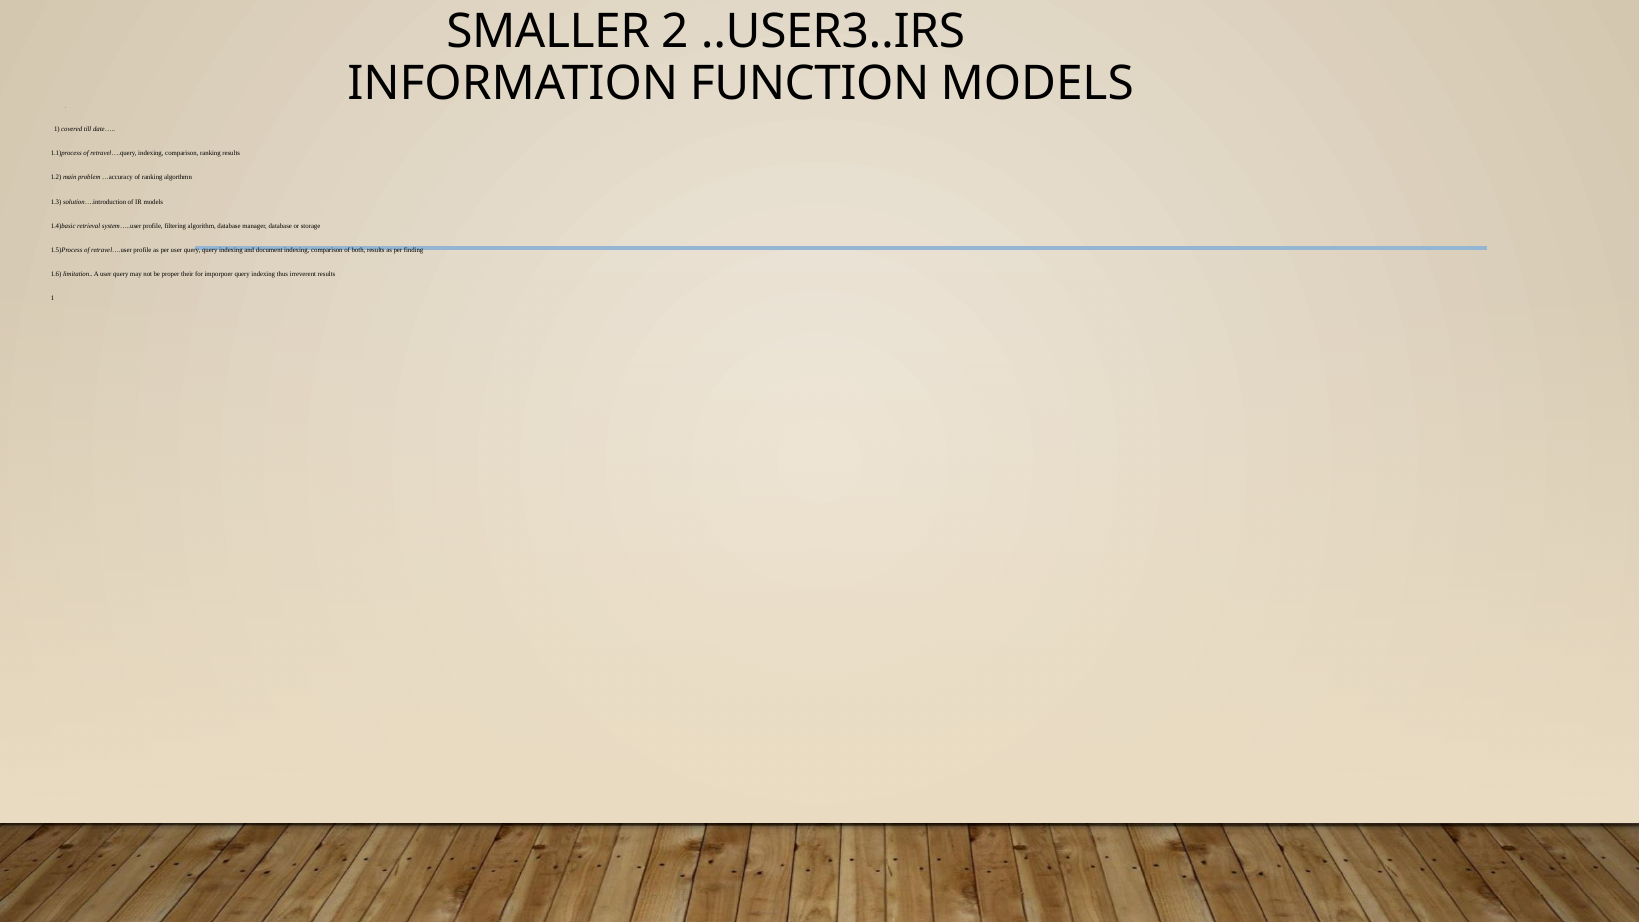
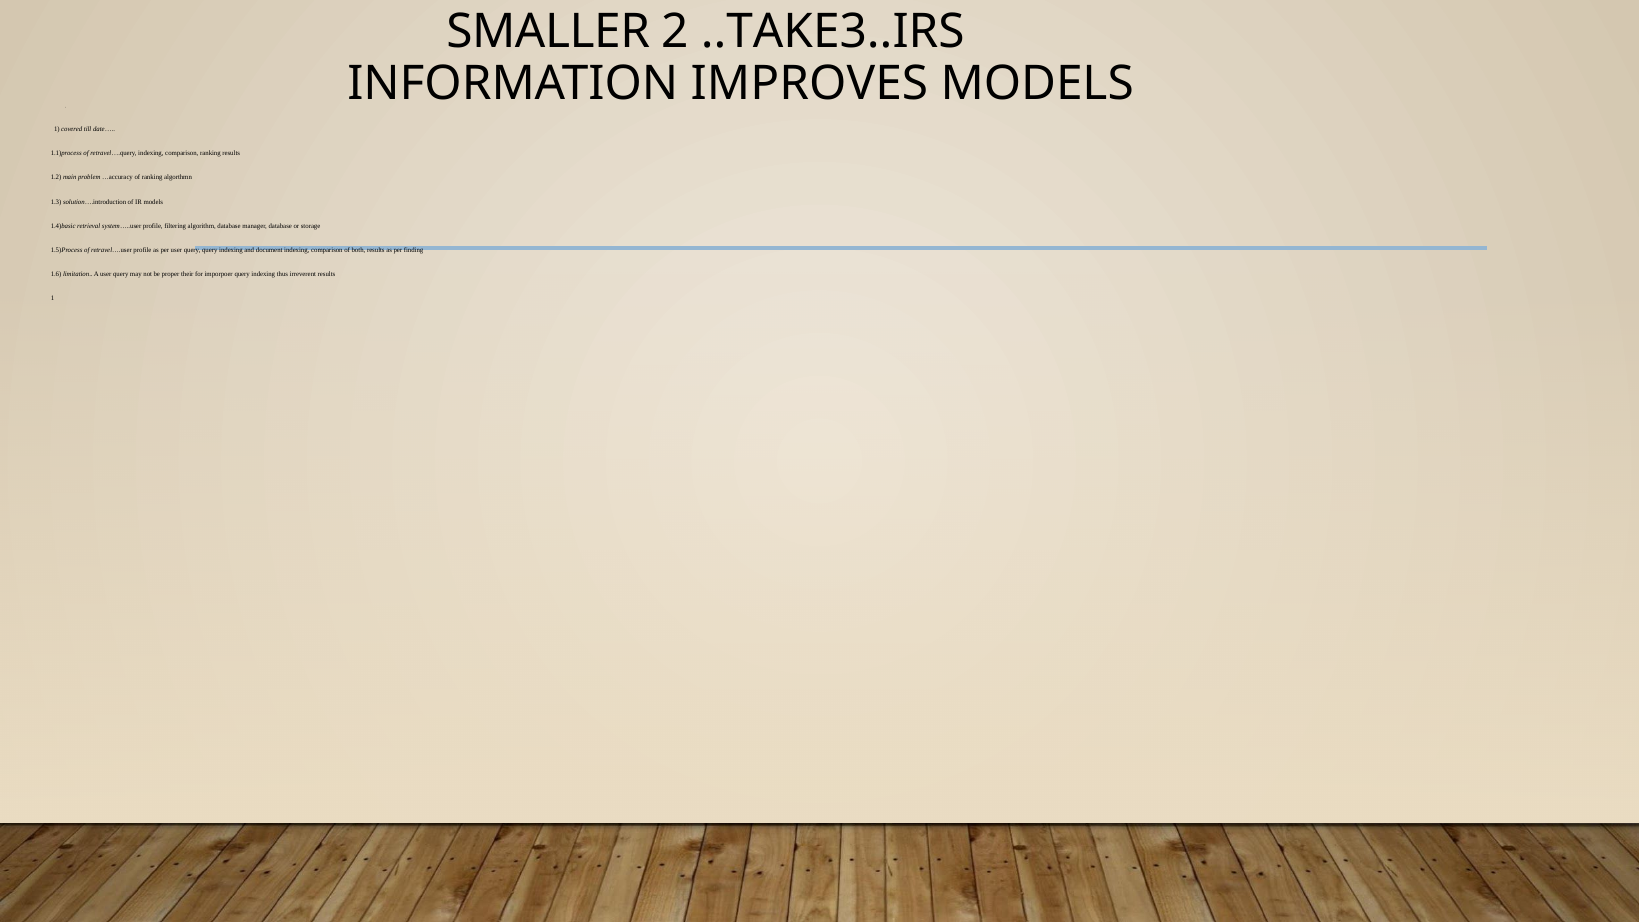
..USER3..IRS: ..USER3..IRS -> ..TAKE3..IRS (833, 32)
FUNCTION: FUNCTION -> IMPROVES (809, 83)
